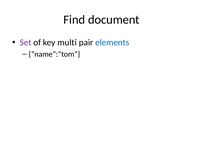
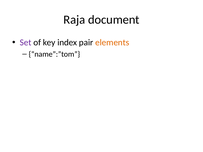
Find: Find -> Raja (74, 20)
multi: multi -> index (67, 43)
elements colour: blue -> orange (112, 43)
